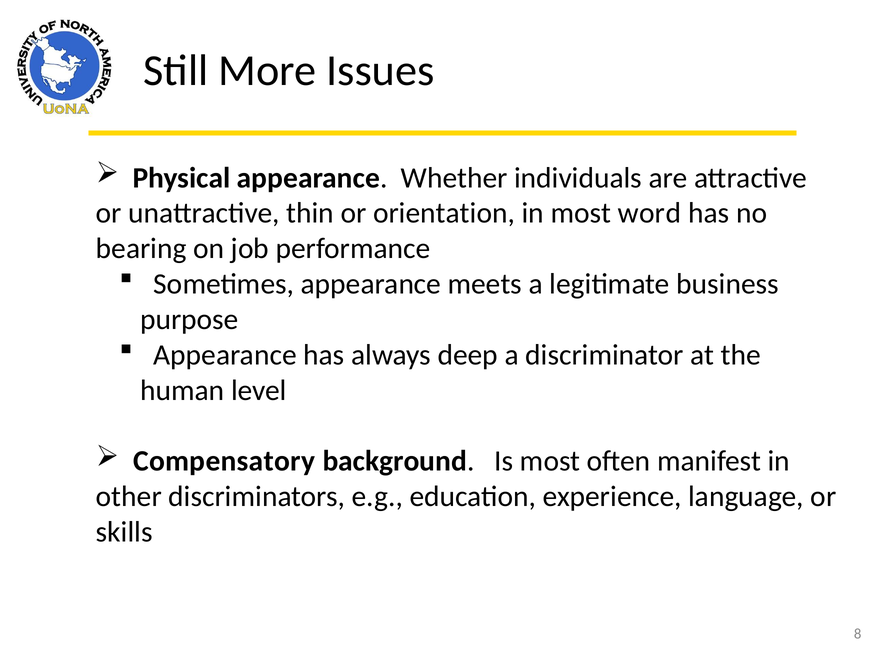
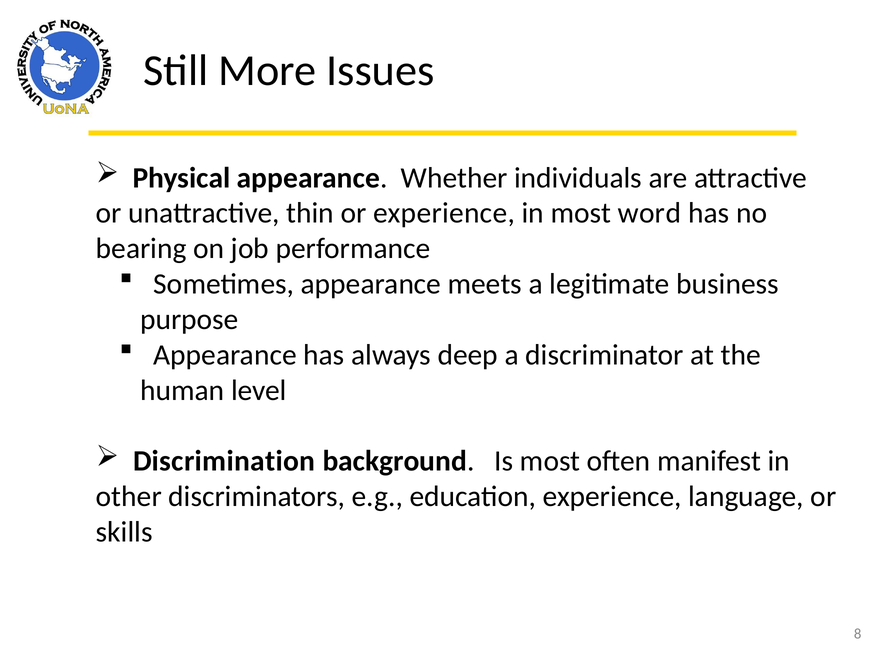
or orientation: orientation -> experience (444, 213)
Compensatory: Compensatory -> Discrimination (224, 461)
